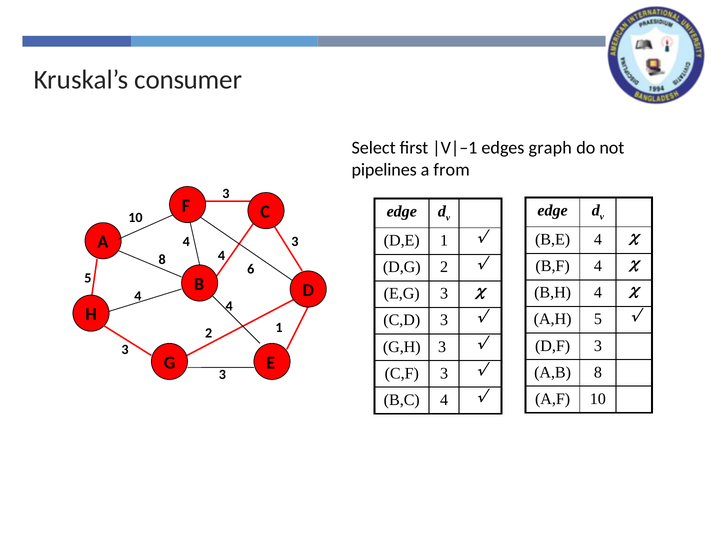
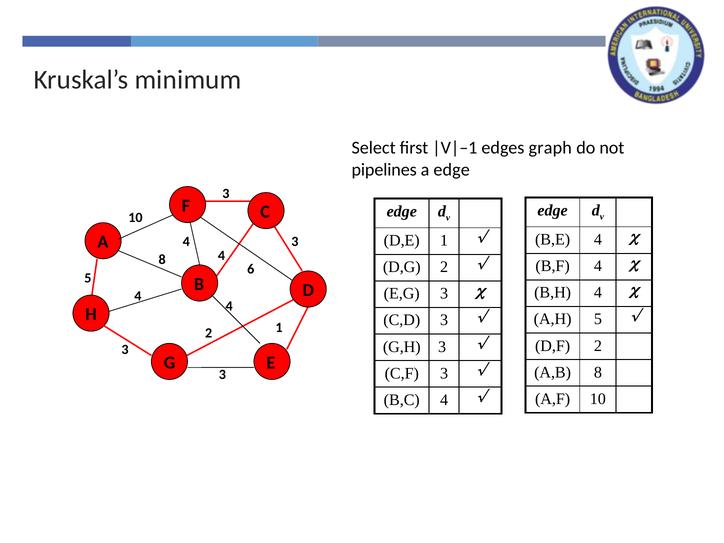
consumer: consumer -> minimum (188, 80)
a from: from -> edge (452, 170)
D,F 3: 3 -> 2 (598, 346)
